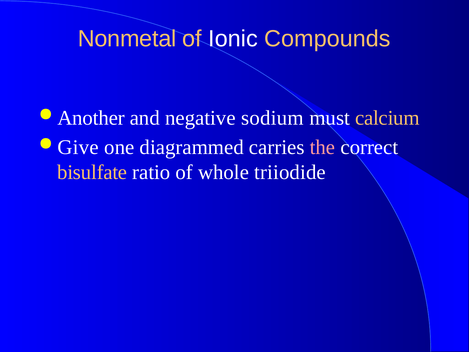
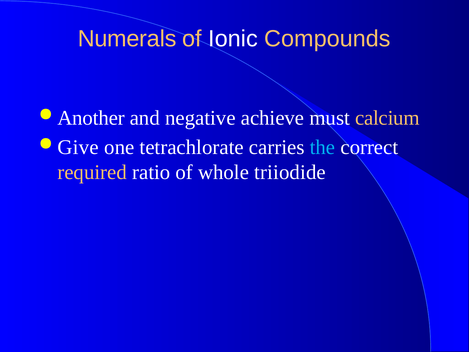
Nonmetal: Nonmetal -> Numerals (127, 39)
sodium: sodium -> achieve (273, 118)
diagrammed: diagrammed -> tetrachlorate (192, 147)
the colour: pink -> light blue (322, 147)
bisulfate: bisulfate -> required (92, 172)
